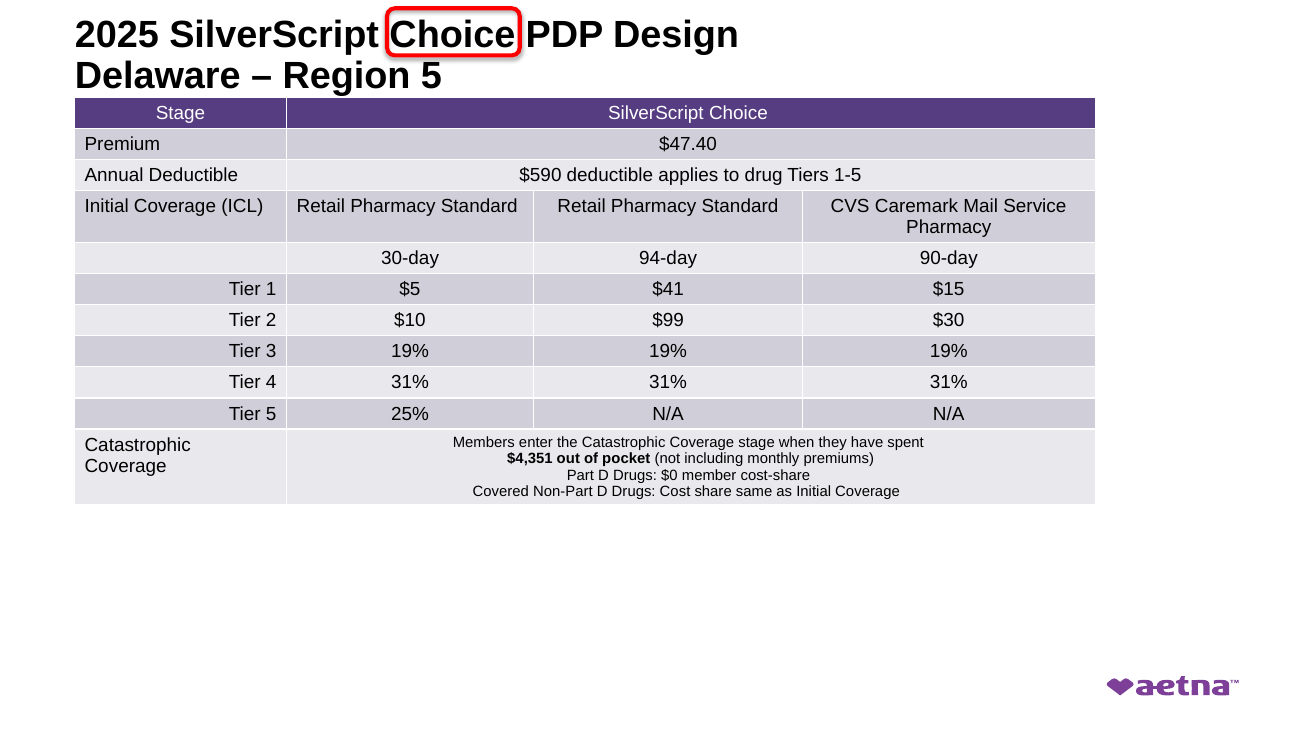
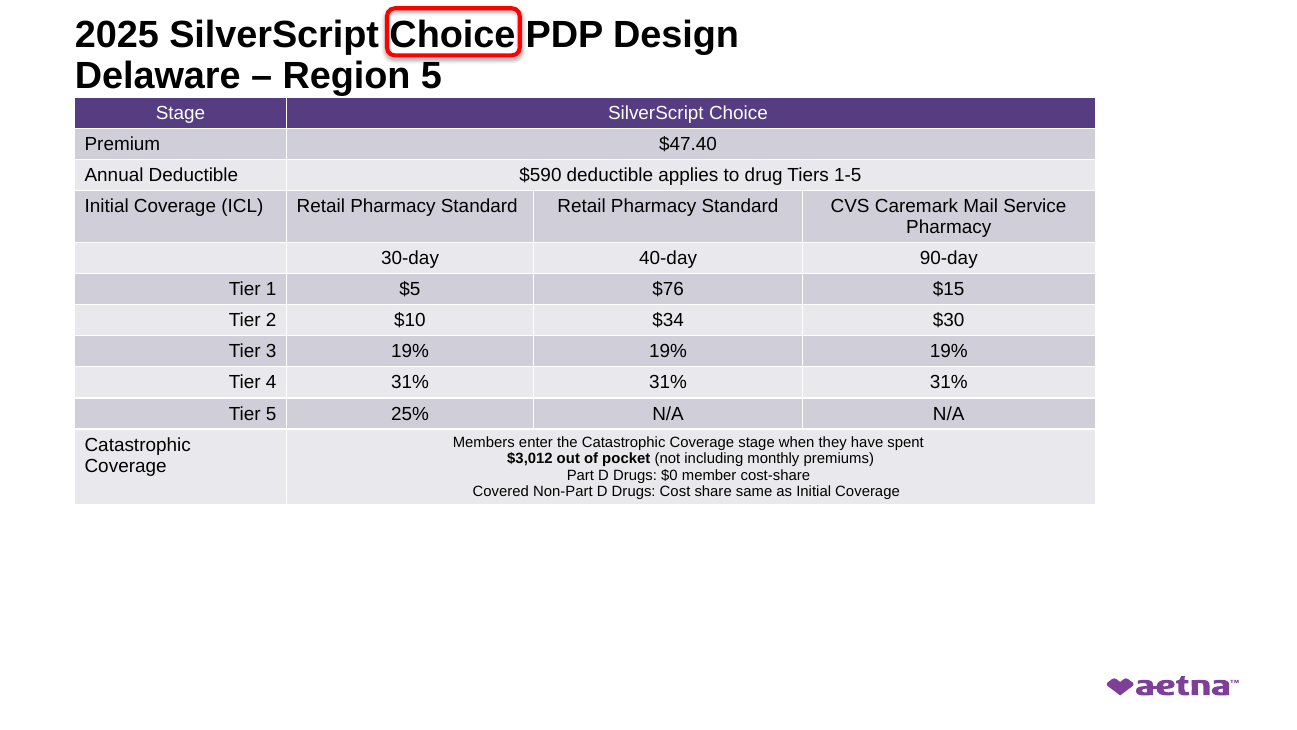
94-day: 94-day -> 40-day (668, 258)
$41: $41 -> $76 (668, 289)
$99: $99 -> $34 (668, 320)
$4,351: $4,351 -> $3,012 (530, 459)
